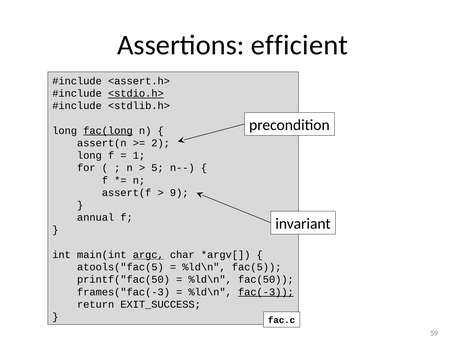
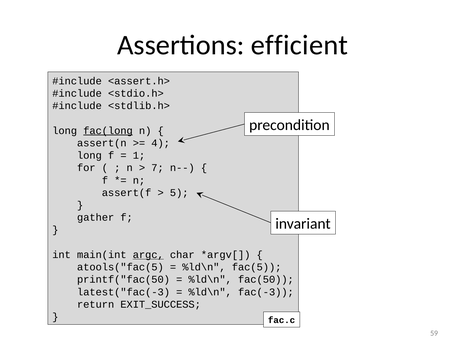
<stdio.h> underline: present -> none (136, 94)
2: 2 -> 4 (161, 143)
5: 5 -> 7 (158, 168)
9: 9 -> 5 (179, 193)
annual: annual -> gather (96, 218)
frames("fac(-3: frames("fac(-3 -> latest("fac(-3 (124, 292)
fac(-3 underline: present -> none (266, 292)
